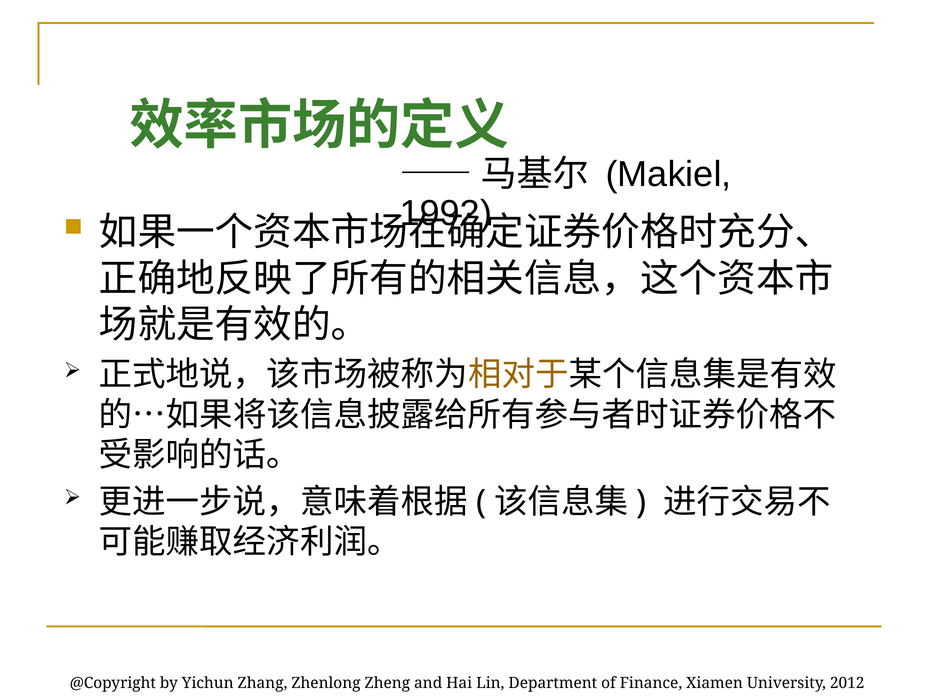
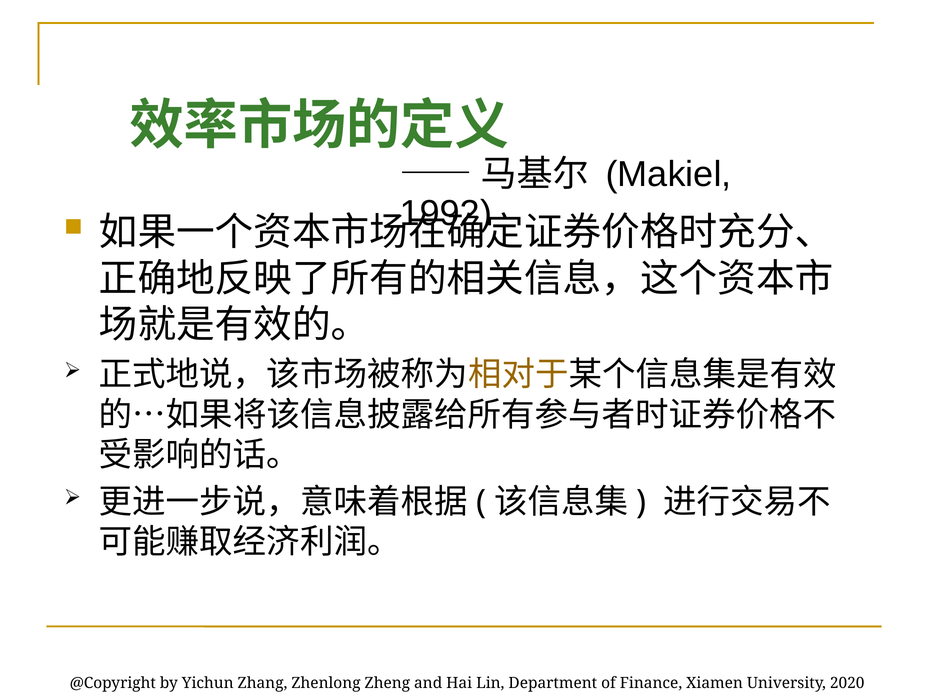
2012: 2012 -> 2020 (847, 683)
